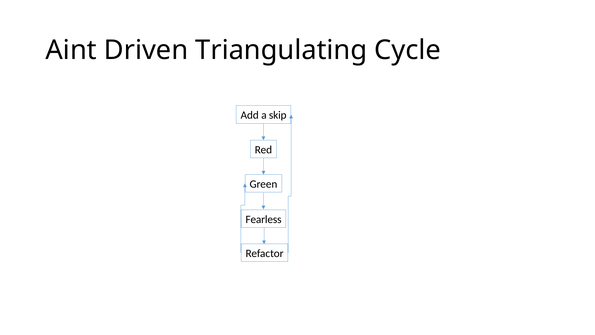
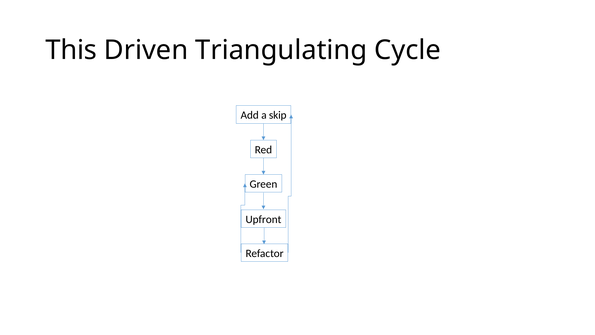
Aint: Aint -> This (71, 50)
Fearless: Fearless -> Upfront (263, 219)
